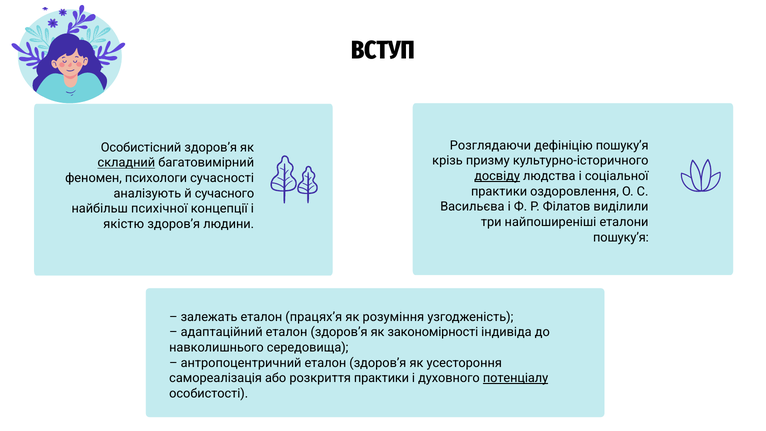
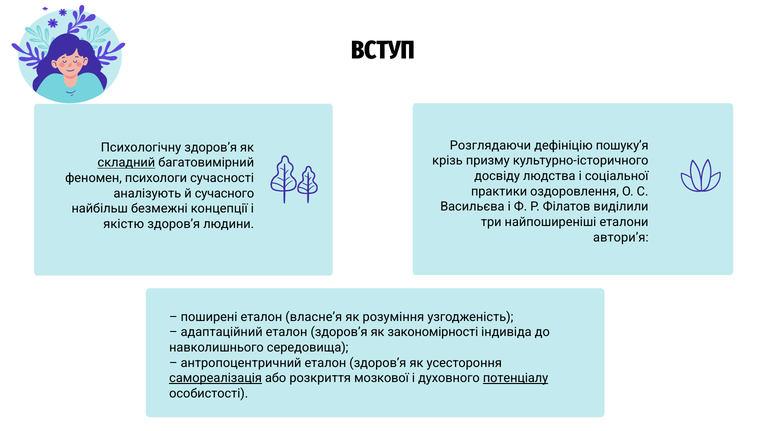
Особистісний: Особистісний -> Психологічну (141, 147)
досвіду underline: present -> none (497, 176)
психічної: психічної -> безмежні (159, 209)
пошуку’я: пошуку’я -> автори’я (621, 237)
залежать: залежать -> поширені (209, 317)
працях’я: працях’я -> власне’я (314, 317)
самореалізація underline: none -> present (216, 378)
розкриття практики: практики -> мозкової (381, 378)
